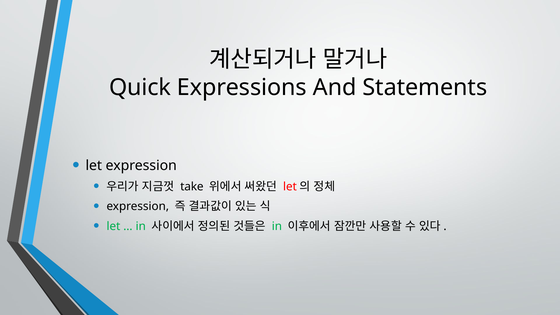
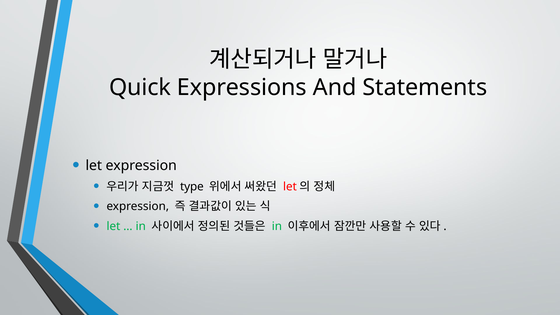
take: take -> type (192, 187)
